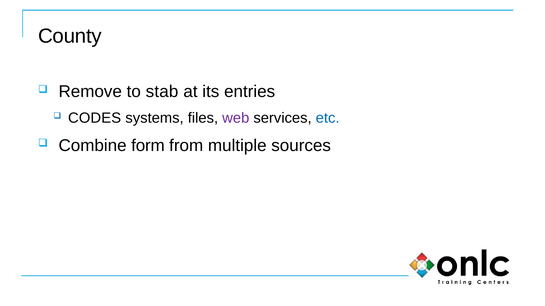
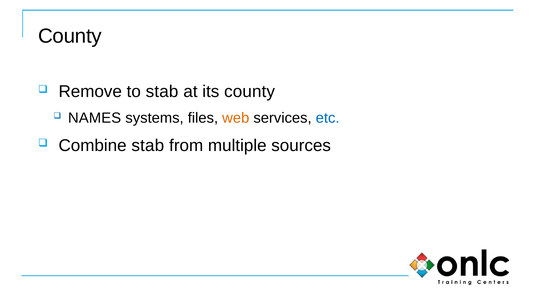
its entries: entries -> county (250, 92)
CODES: CODES -> NAMES (95, 118)
web colour: purple -> orange (236, 118)
Combine form: form -> stab (148, 146)
